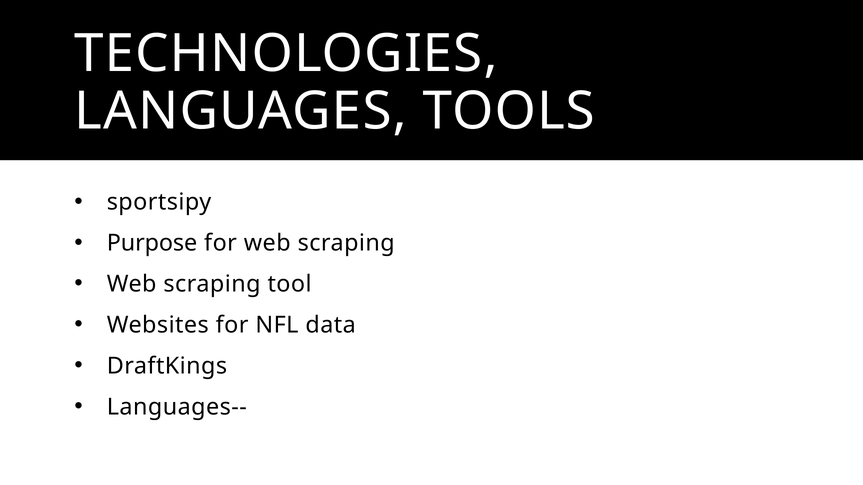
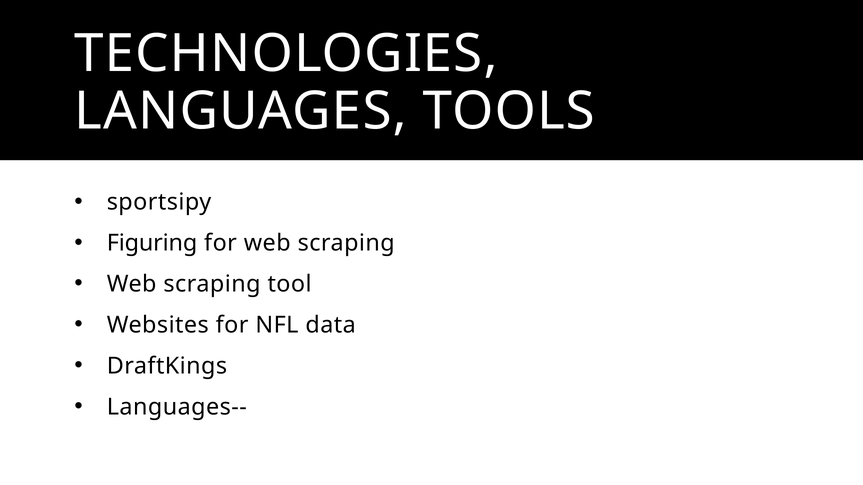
Purpose: Purpose -> Figuring (152, 243)
